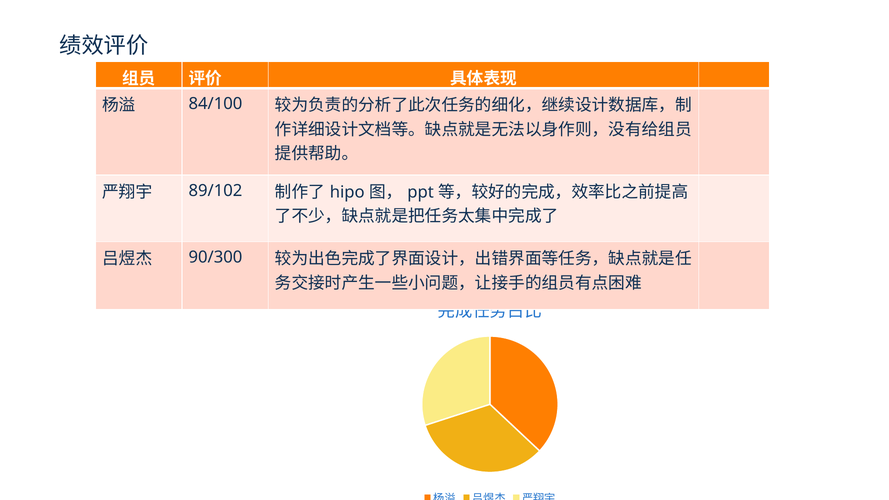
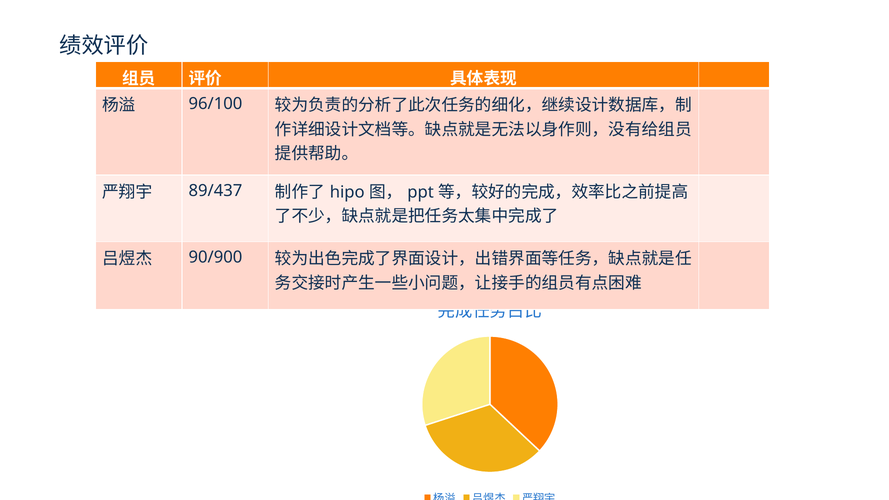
84/100: 84/100 -> 96/100 (215, 104)
89/102: 89/102 -> 89/437 (215, 191)
90/300: 90/300 -> 90/900 (215, 257)
